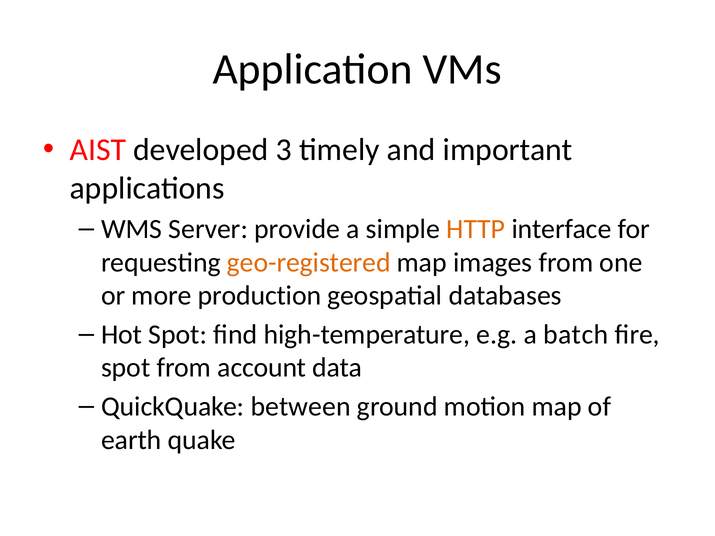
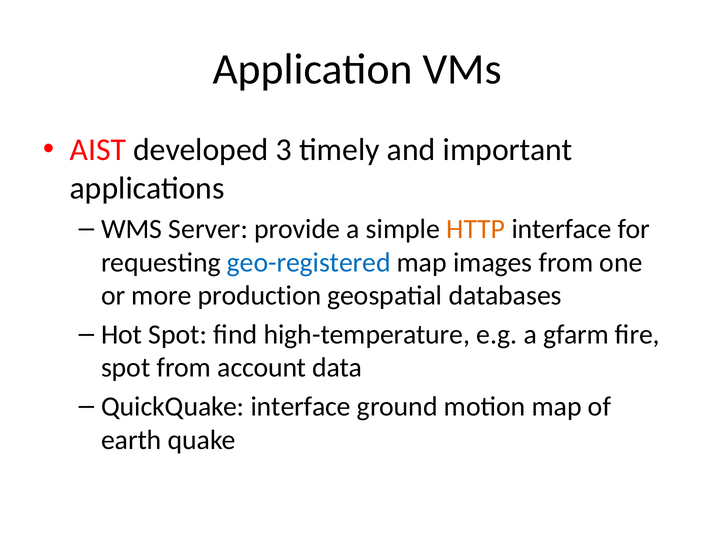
geo-registered colour: orange -> blue (309, 262)
batch: batch -> gfarm (576, 335)
QuickQuake between: between -> interface (301, 407)
